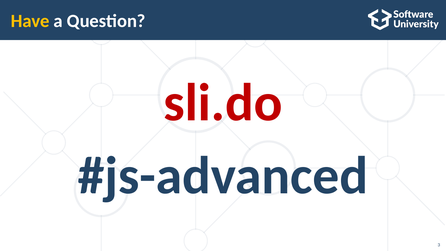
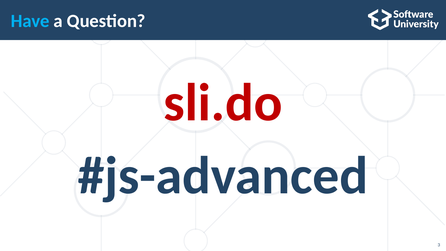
Have colour: yellow -> light blue (30, 21)
